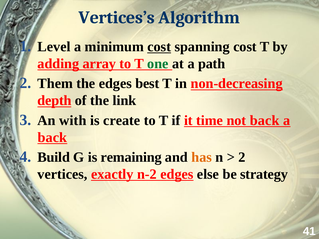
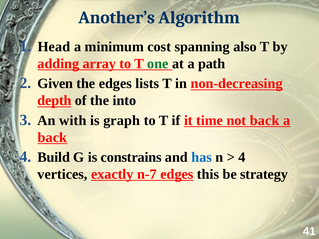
Vertices’s: Vertices’s -> Another’s (117, 18)
Level: Level -> Head (54, 47)
cost underline: present -> none (159, 47)
spanning cost: cost -> also (245, 47)
Them: Them -> Given (55, 84)
best: best -> lists (147, 84)
link: link -> into (124, 101)
create: create -> graph (122, 121)
remaining: remaining -> constrains (131, 157)
has colour: orange -> blue (202, 157)
2: 2 -> 4 (242, 157)
n-2: n-2 -> n-7 (147, 174)
else: else -> this (208, 174)
